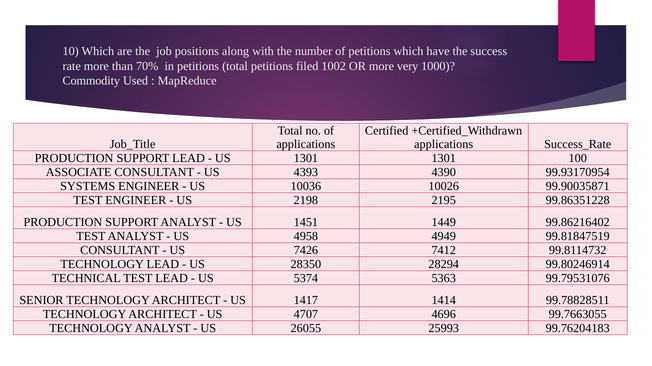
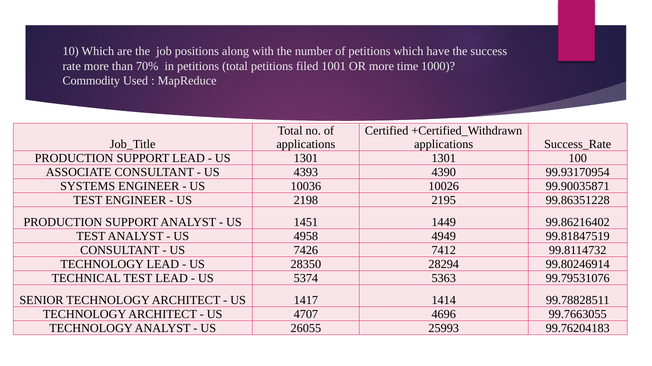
1002: 1002 -> 1001 (334, 66)
very: very -> time (408, 66)
